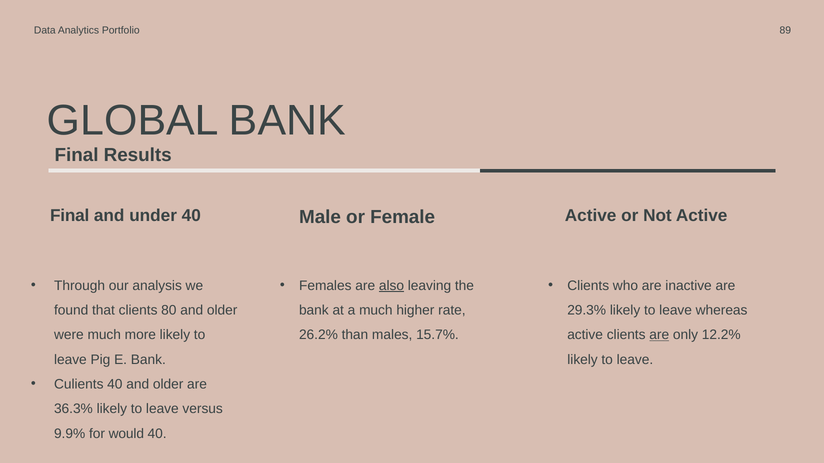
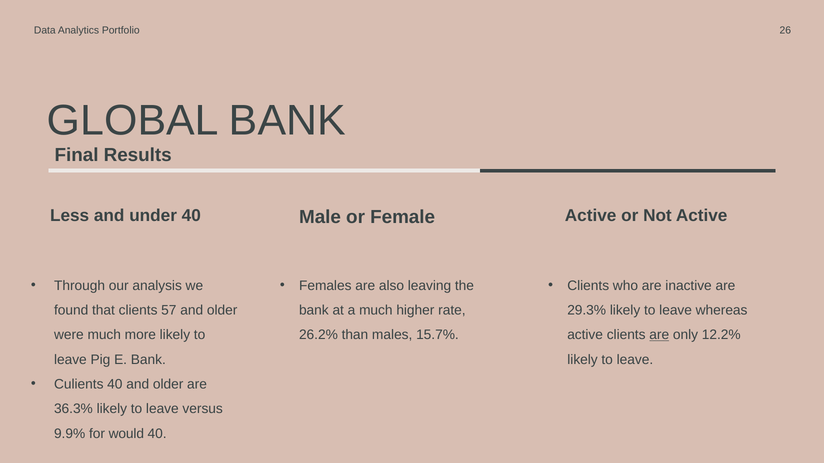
89: 89 -> 26 (785, 30)
Final: Final -> Less (70, 216)
also underline: present -> none (391, 286)
80: 80 -> 57 (169, 311)
